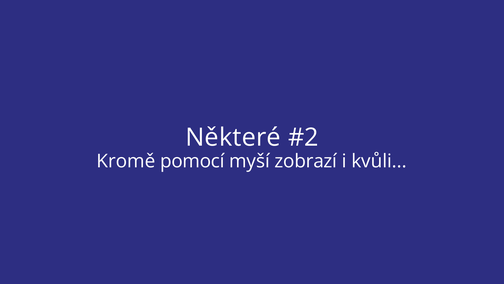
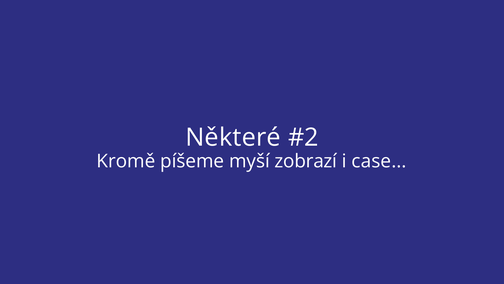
pomocí: pomocí -> píšeme (192, 161)
kvůli: kvůli -> case (379, 161)
